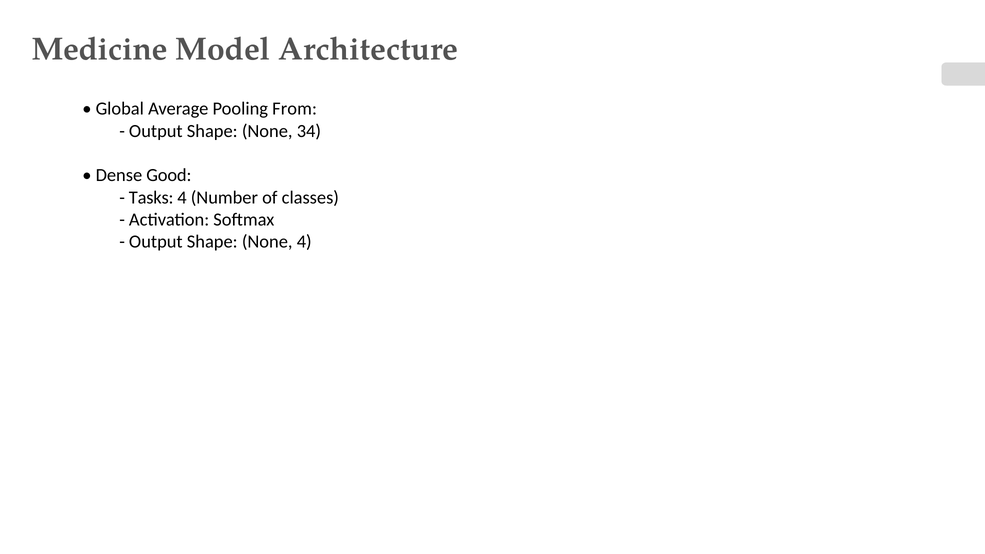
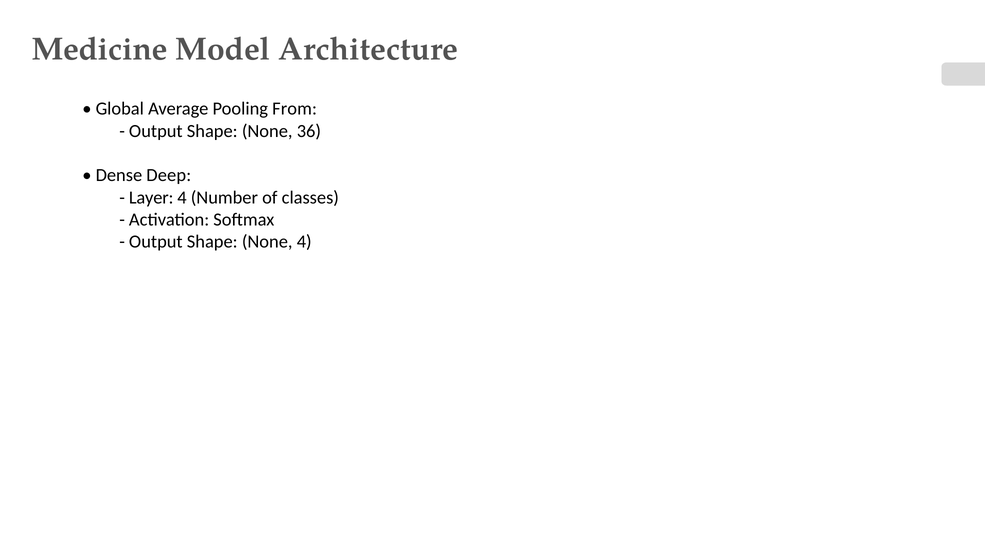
34: 34 -> 36 (309, 131)
Good: Good -> Deep (169, 175)
Tasks: Tasks -> Layer (151, 198)
